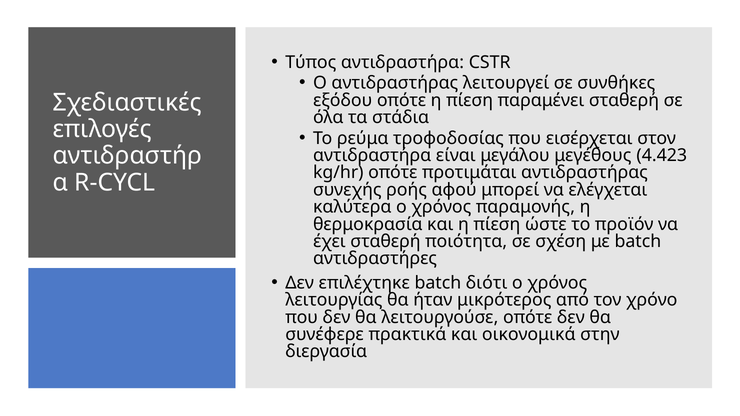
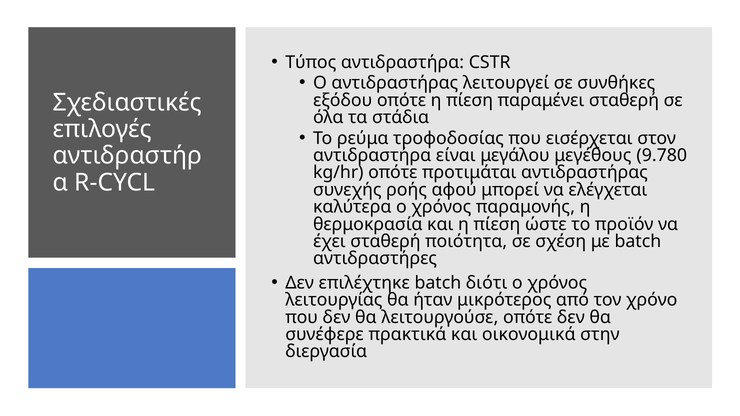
4.423: 4.423 -> 9.780 (662, 155)
